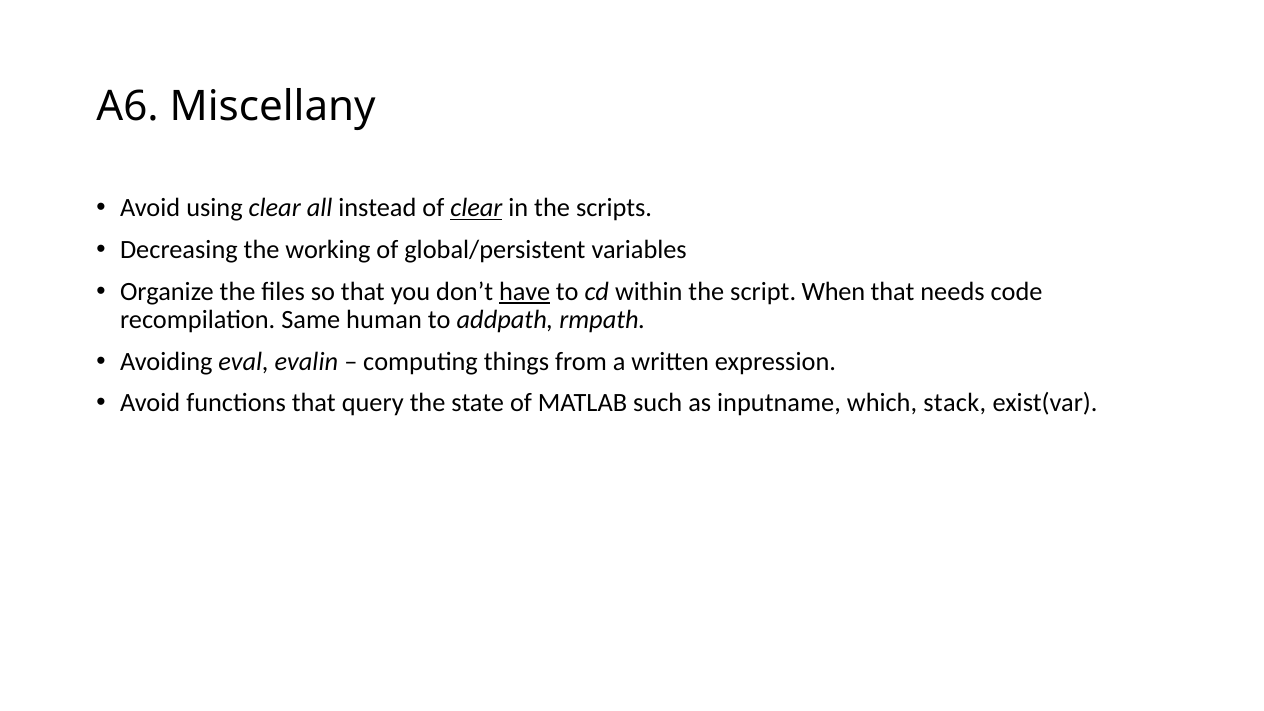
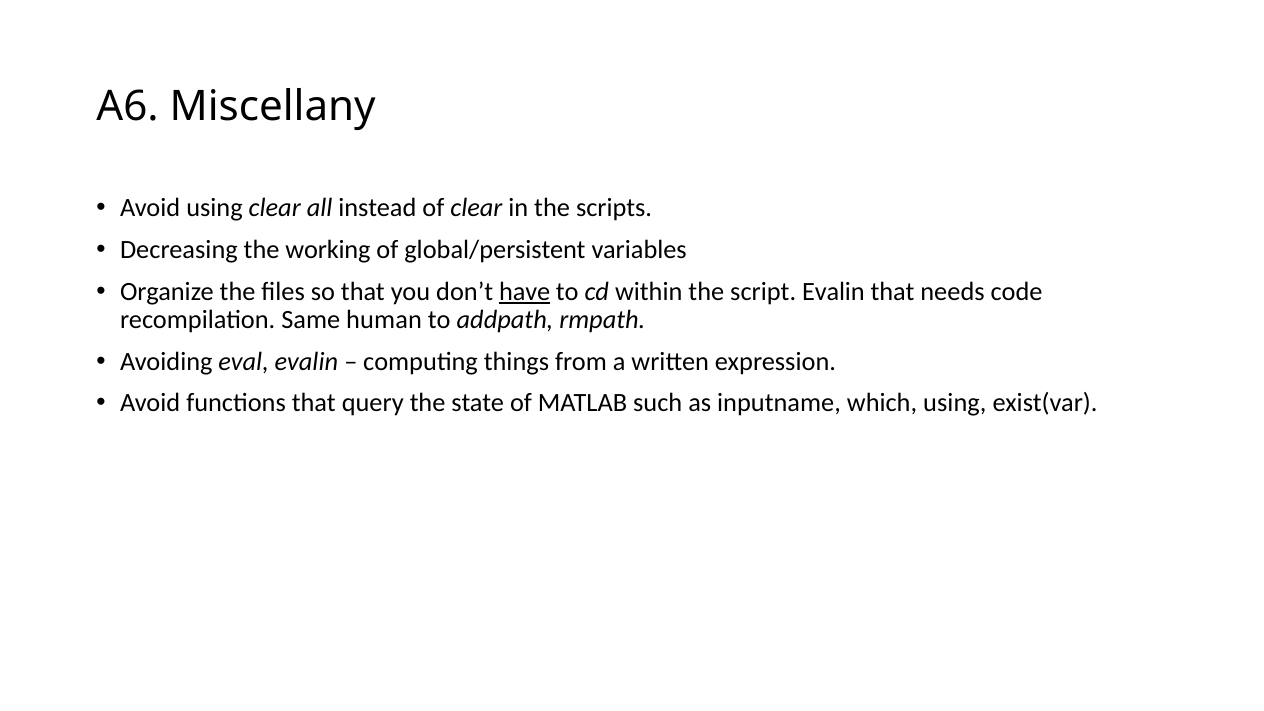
clear underline: present -> none (476, 208)
script When: When -> Evalin (833, 291)
which stack: stack -> using (955, 403)
